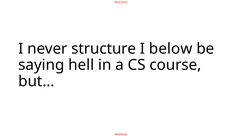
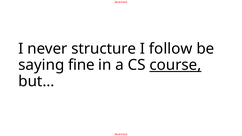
below: below -> follow (171, 49)
hell: hell -> fine (81, 65)
course underline: none -> present (175, 65)
